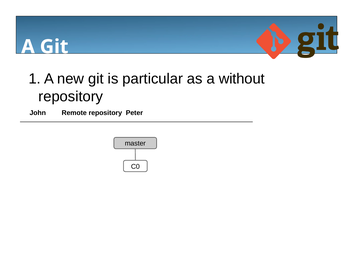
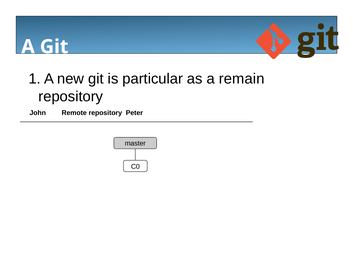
without: without -> remain (242, 79)
